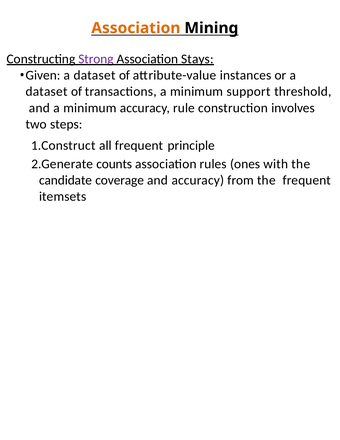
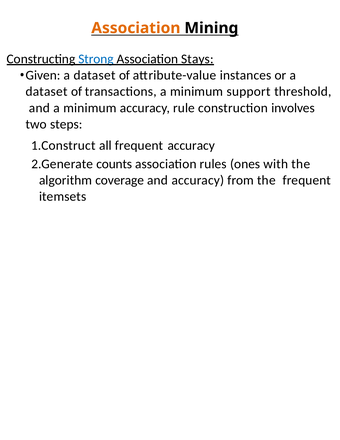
Strong colour: purple -> blue (96, 59)
frequent principle: principle -> accuracy (191, 145)
candidate: candidate -> algorithm (66, 180)
